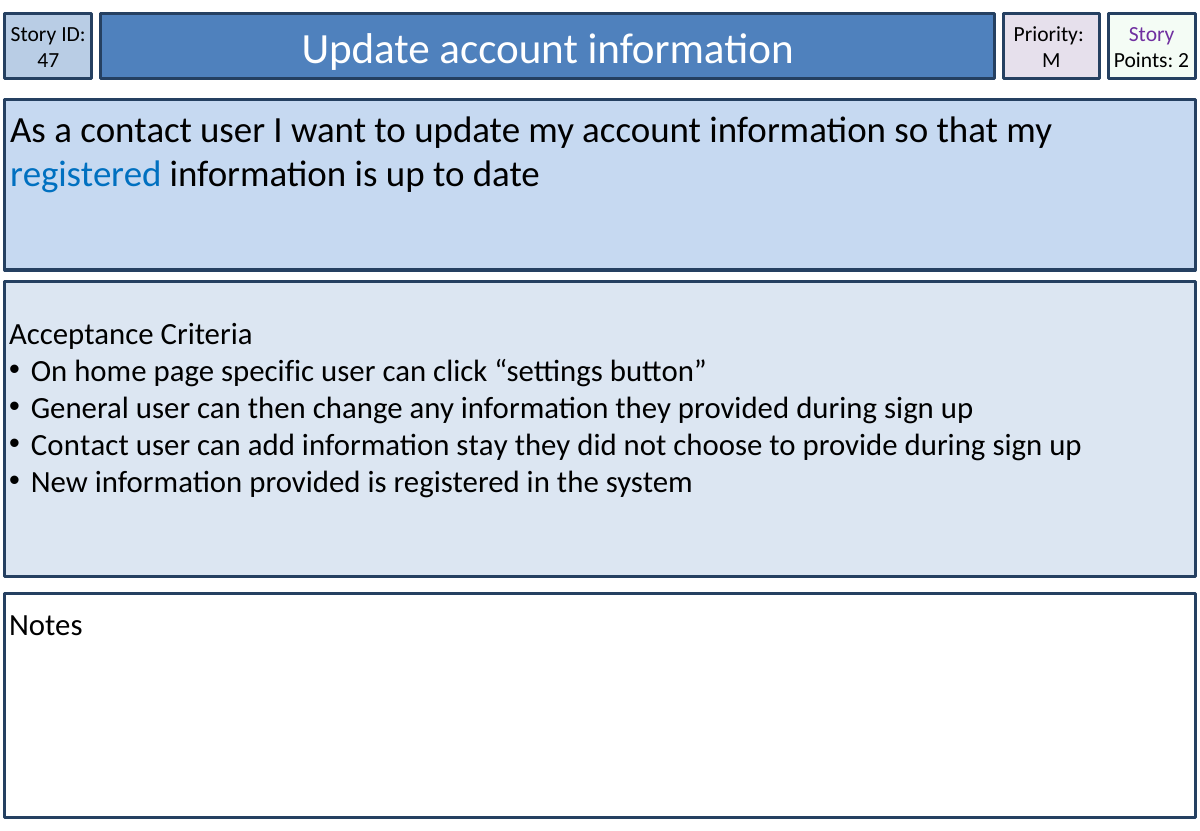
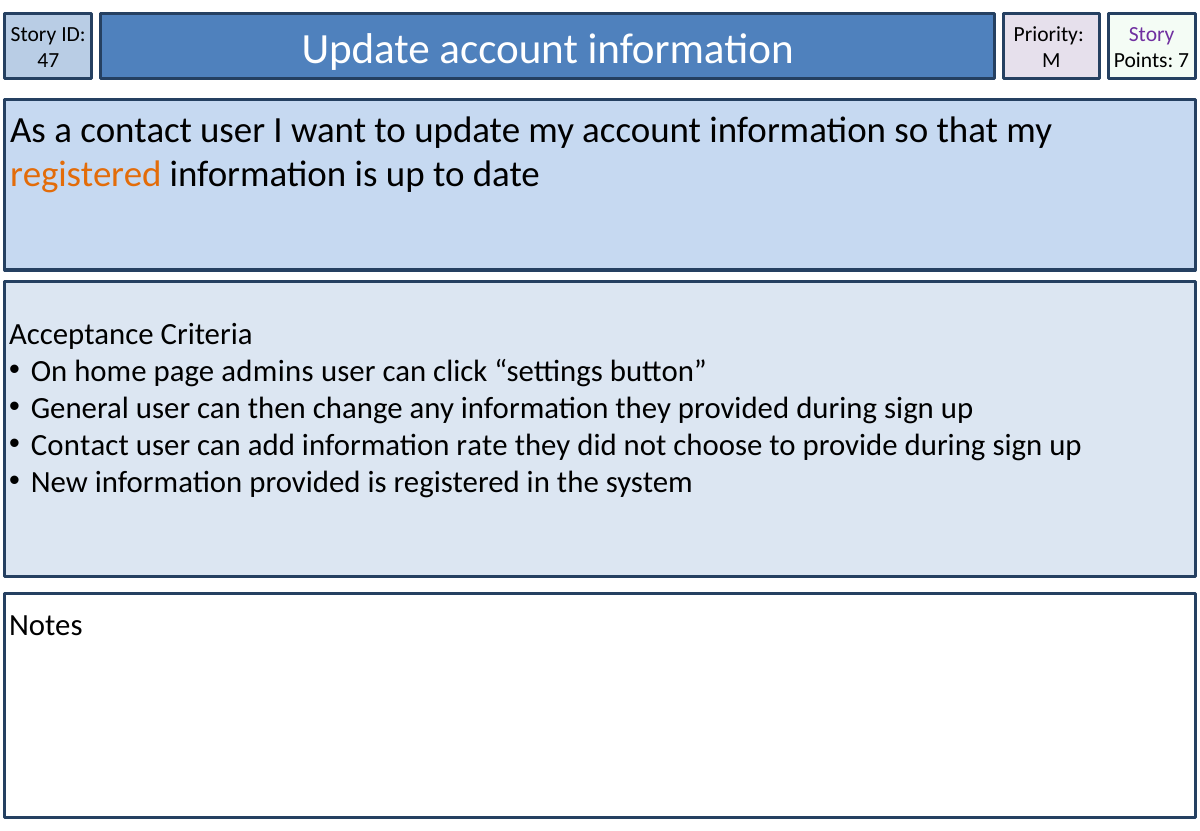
2: 2 -> 7 (1184, 60)
registered colour: blue -> orange (86, 174)
specific: specific -> admins (268, 371)
stay: stay -> rate (482, 445)
